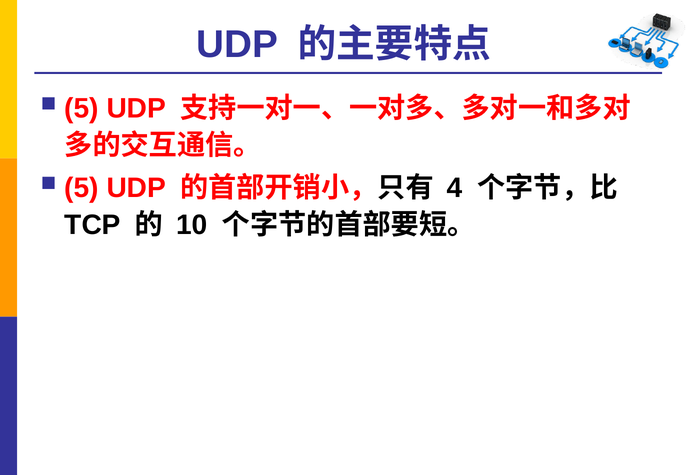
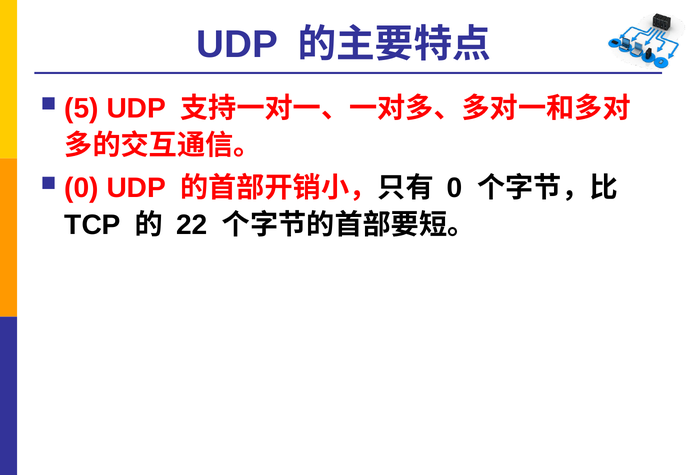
5: 5 -> 0 (82, 188)
4: 4 -> 0 (455, 188)
10: 10 -> 22 (192, 225)
